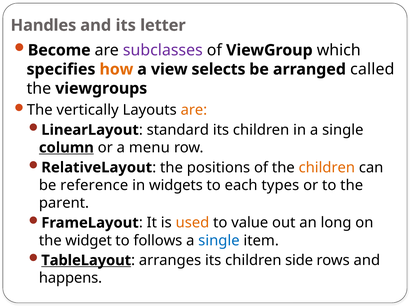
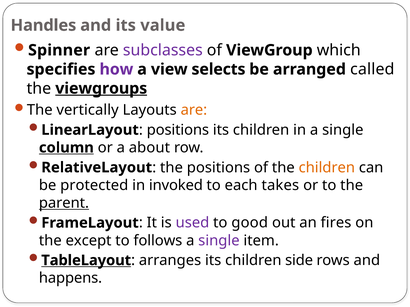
letter: letter -> value (163, 25)
Become: Become -> Spinner (59, 50)
how colour: orange -> purple (116, 69)
viewgroups underline: none -> present (101, 89)
standard: standard -> positions (178, 130)
menu: menu -> about (149, 148)
reference: reference -> protected (94, 186)
widgets: widgets -> invoked (176, 186)
types: types -> takes (280, 186)
parent underline: none -> present (64, 203)
used colour: orange -> purple (192, 223)
value: value -> good (250, 223)
long: long -> fires (336, 223)
widget: widget -> except (89, 241)
single colour: blue -> purple (219, 241)
